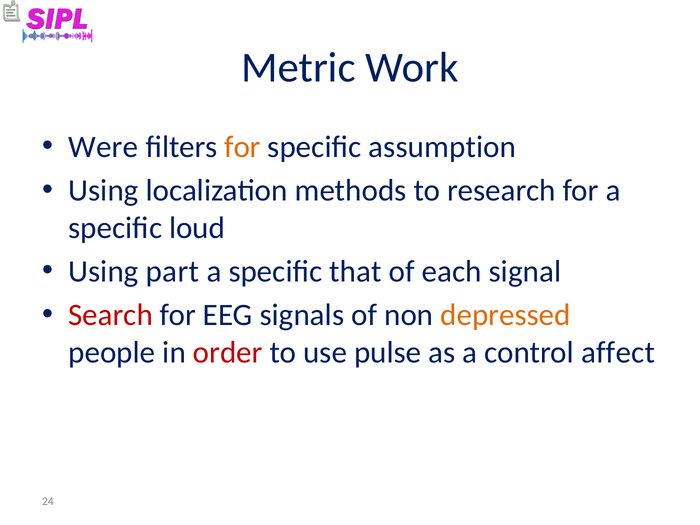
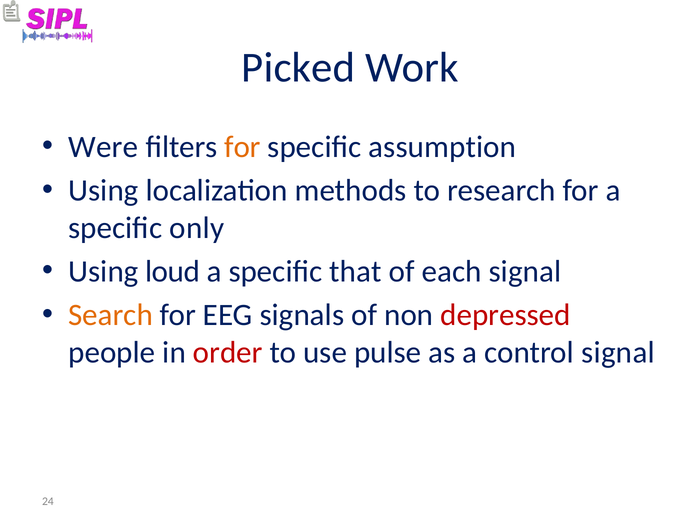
Metric: Metric -> Picked (298, 68)
loud: loud -> only (197, 228)
part: part -> loud (173, 271)
Search colour: red -> orange (111, 315)
depressed colour: orange -> red (505, 315)
control affect: affect -> signal (618, 352)
